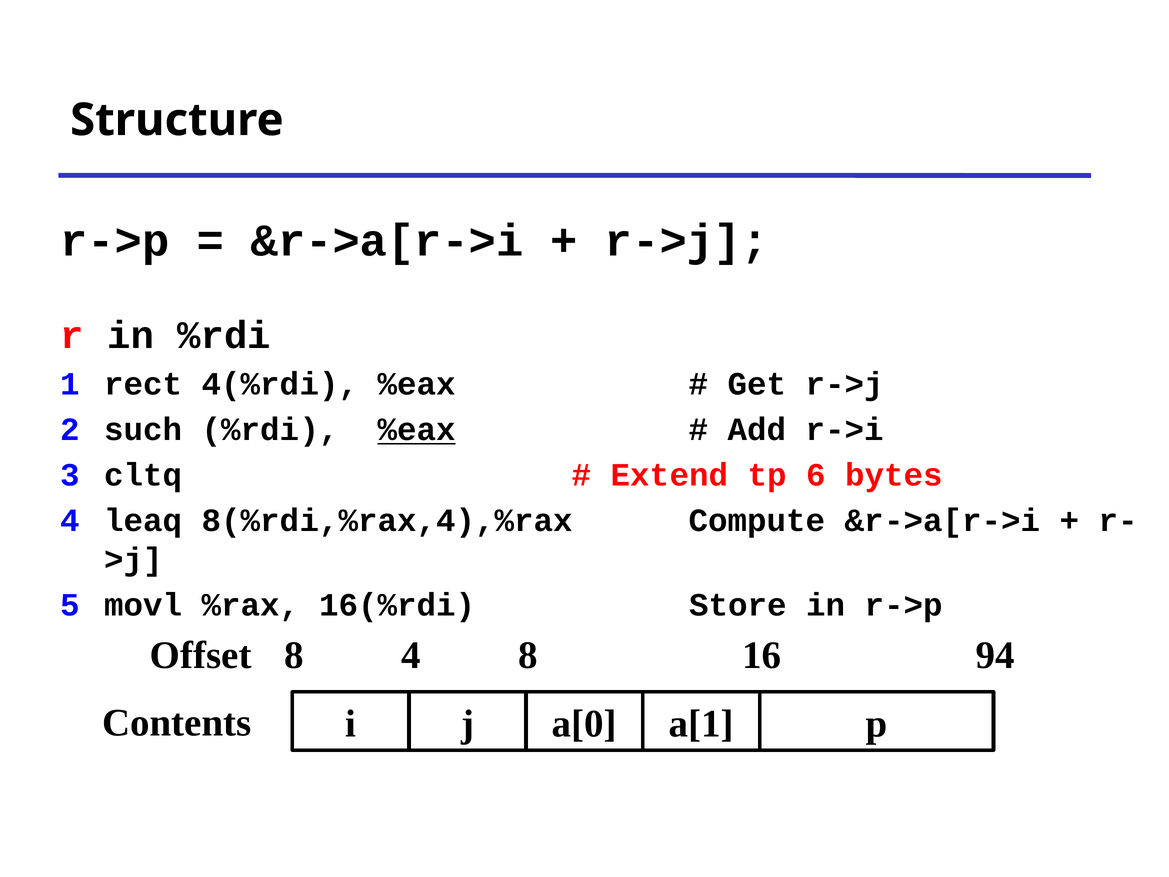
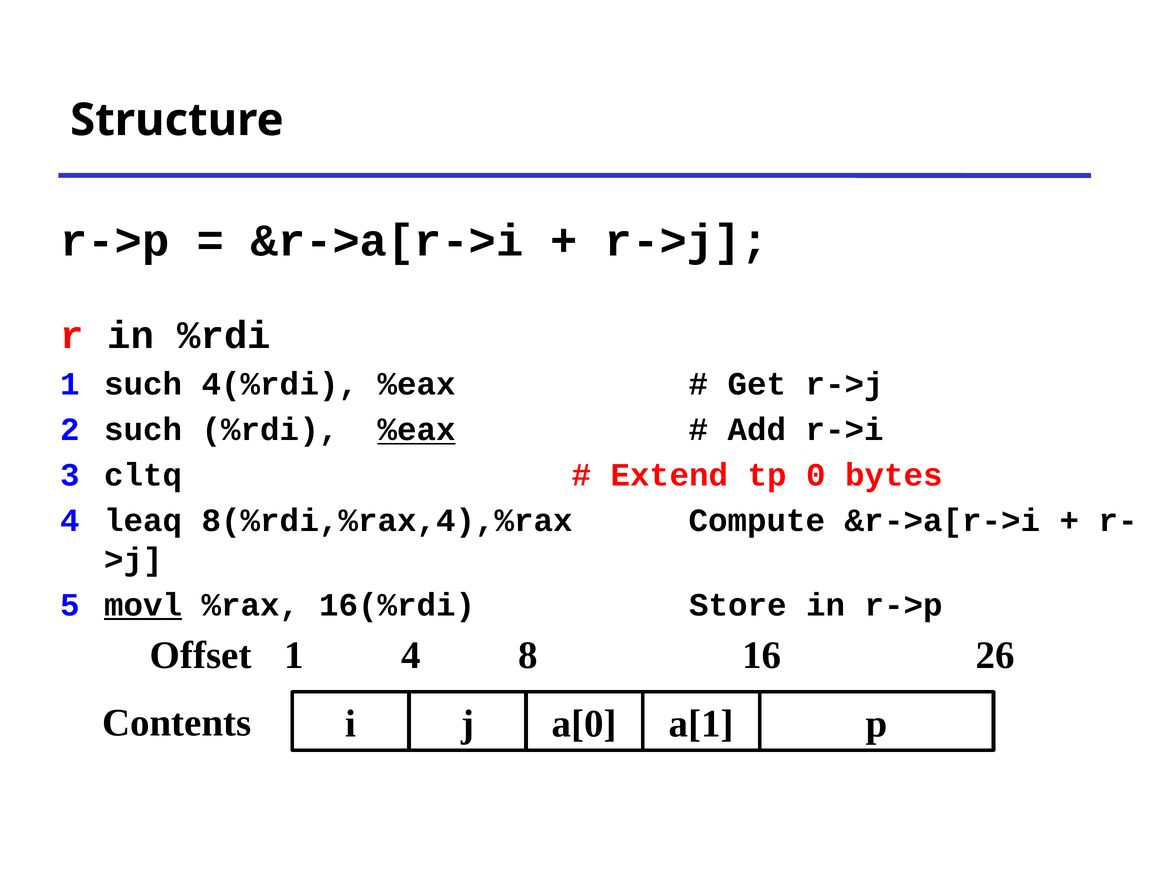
1 rect: rect -> such (143, 384)
6: 6 -> 0 (816, 475)
movl underline: none -> present (143, 605)
Offset 8: 8 -> 1 (294, 655)
94: 94 -> 26 (995, 655)
